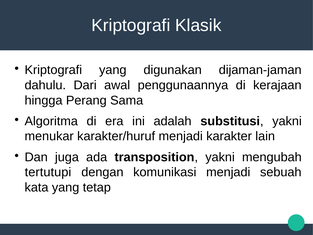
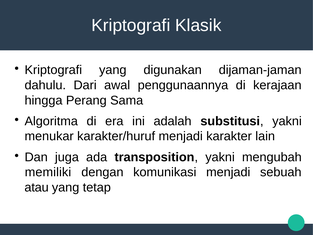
tertutupi: tertutupi -> memiliki (48, 172)
kata: kata -> atau (37, 187)
